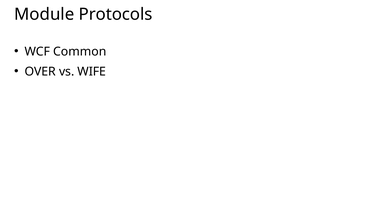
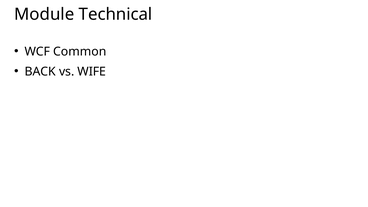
Protocols: Protocols -> Technical (116, 14)
OVER: OVER -> BACK (40, 72)
